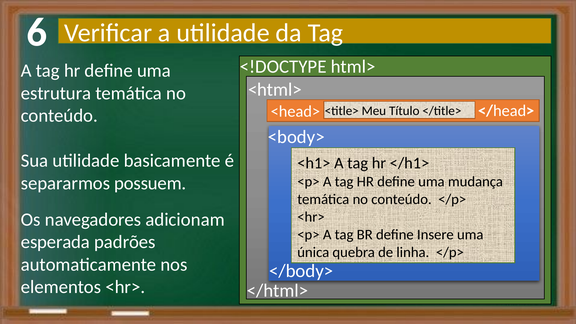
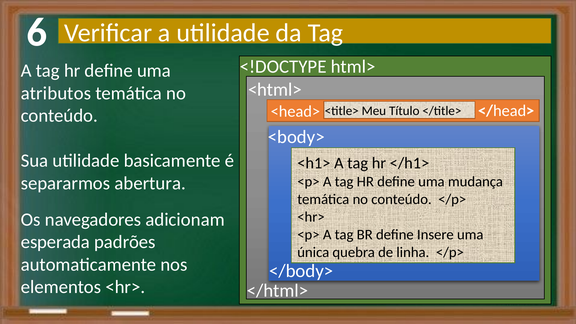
estrutura: estrutura -> atributos (56, 93)
possuem: possuem -> abertura (150, 183)
